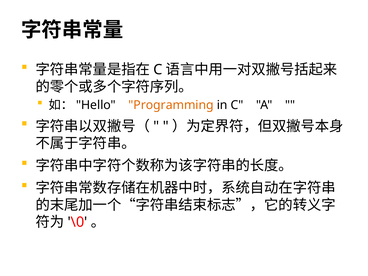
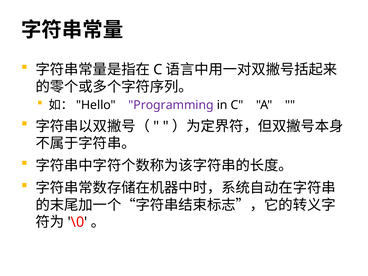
Programming colour: orange -> purple (171, 105)
